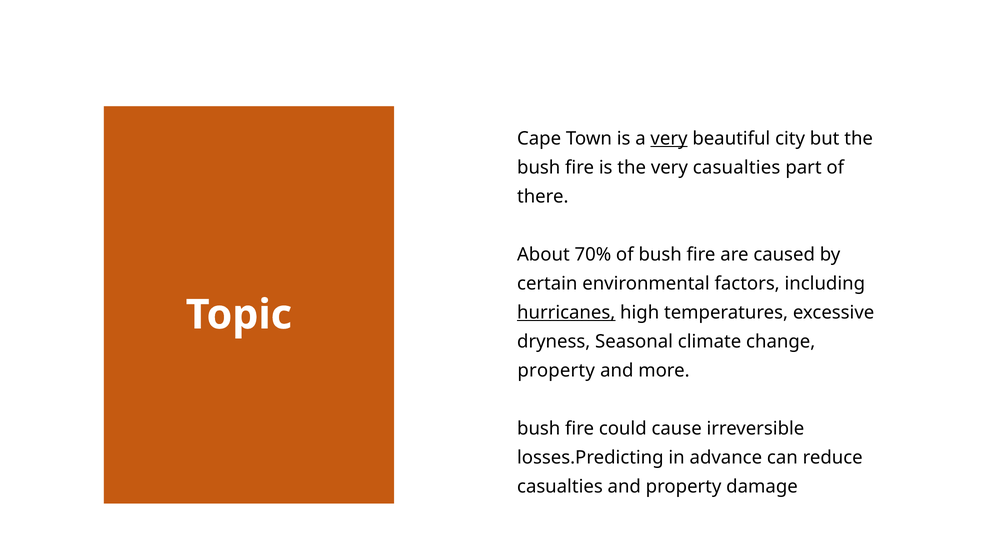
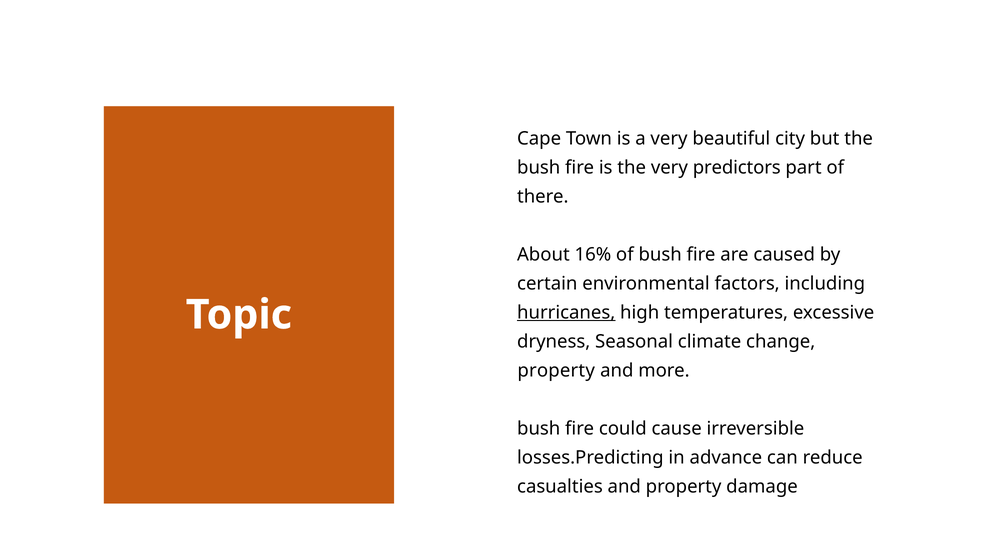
very underline: present -> none (669, 138)
very casualties: casualties -> predictors (737, 167)
70%: 70% -> 16% (593, 254)
